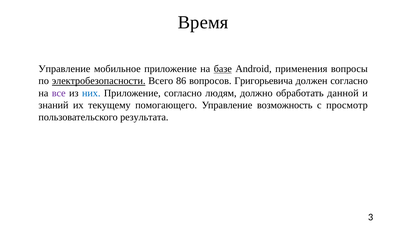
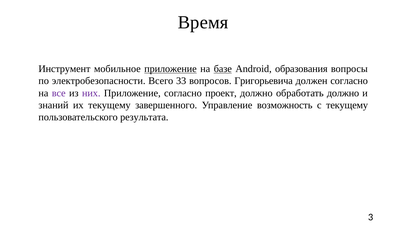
Управление: Управление -> Инструмент (64, 69)
приложение underline: none -> present (170, 69)
применения: применения -> образования (301, 69)
электробезопасности underline: present -> none (99, 81)
86: 86 -> 33 (181, 81)
них colour: blue -> purple (91, 93)
людям: людям -> проект (221, 93)
обработать данной: данной -> должно (343, 93)
помогающего: помогающего -> завершенного (166, 105)
с просмотр: просмотр -> текущему (347, 105)
